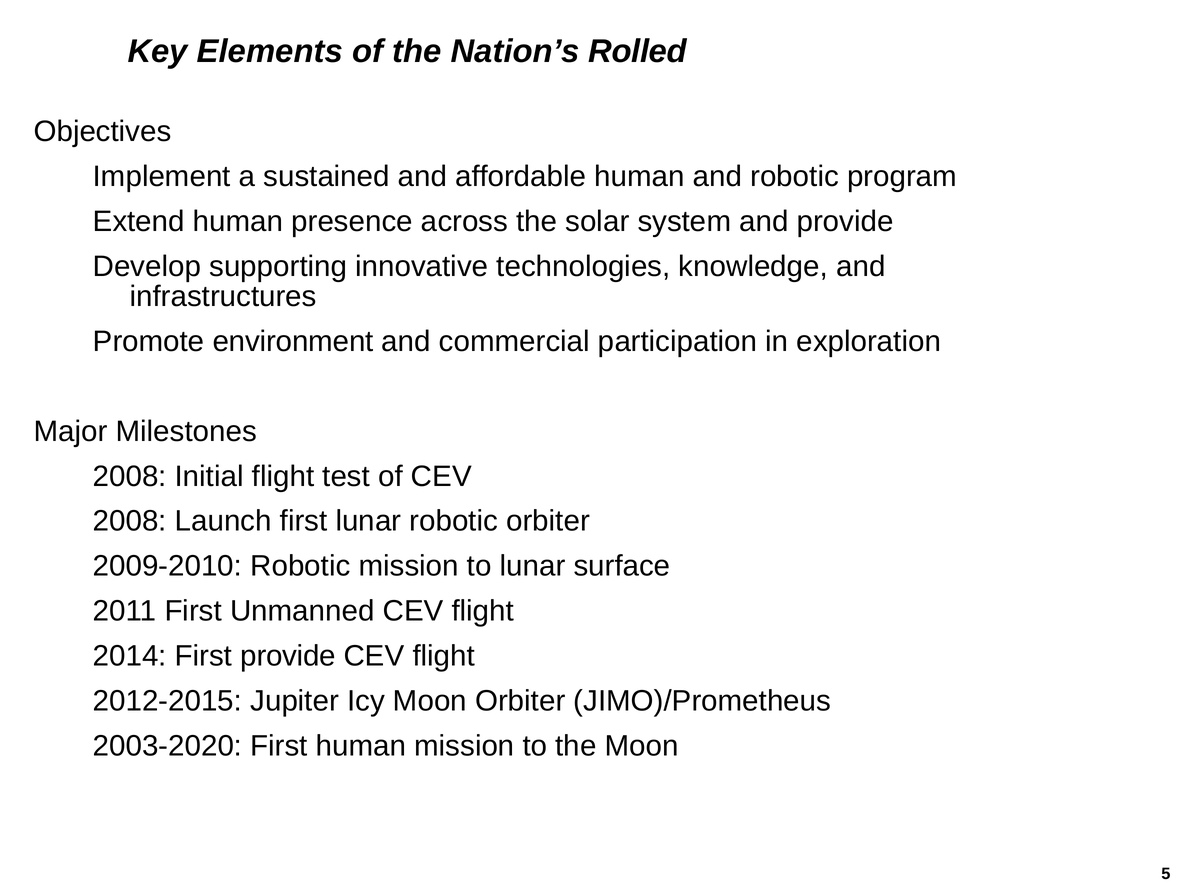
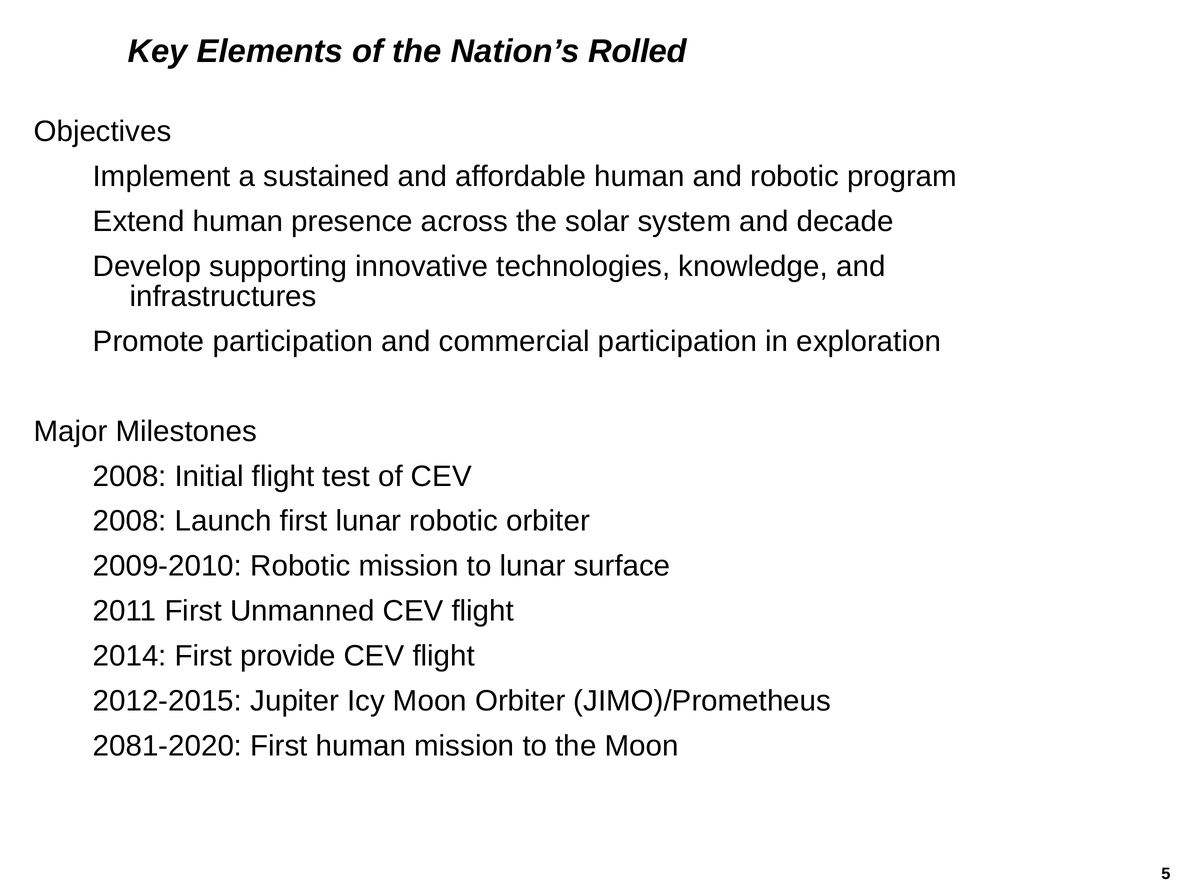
and provide: provide -> decade (845, 222)
Promote environment: environment -> participation (293, 342)
2003-2020: 2003-2020 -> 2081-2020 (168, 746)
